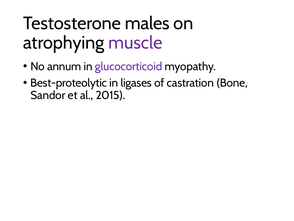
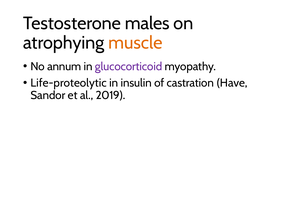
muscle colour: purple -> orange (135, 43)
Best-proteolytic: Best-proteolytic -> Life-proteolytic (69, 83)
ligases: ligases -> insulin (136, 83)
Bone: Bone -> Have (232, 83)
2015: 2015 -> 2019 (110, 95)
